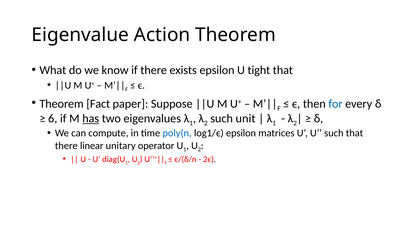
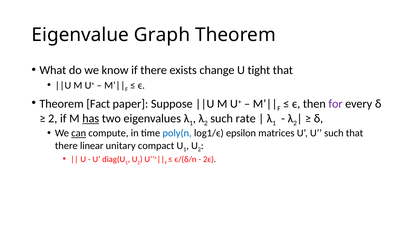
Action: Action -> Graph (162, 35)
exists epsilon: epsilon -> change (217, 70)
for colour: blue -> purple (335, 104)
6: 6 -> 2 (53, 119)
unit: unit -> rate (246, 119)
can underline: none -> present (79, 133)
operator: operator -> compact (156, 146)
